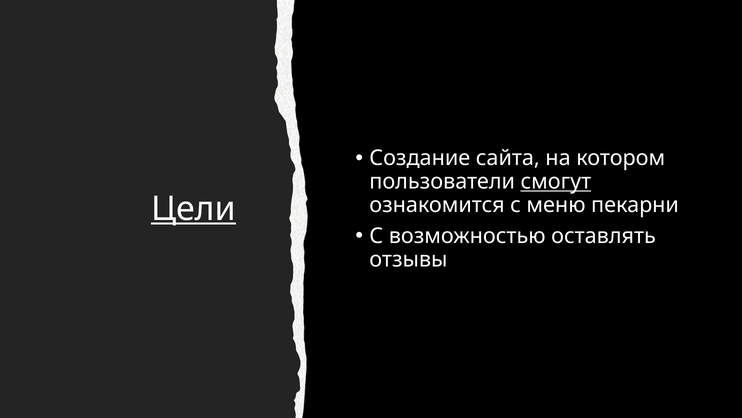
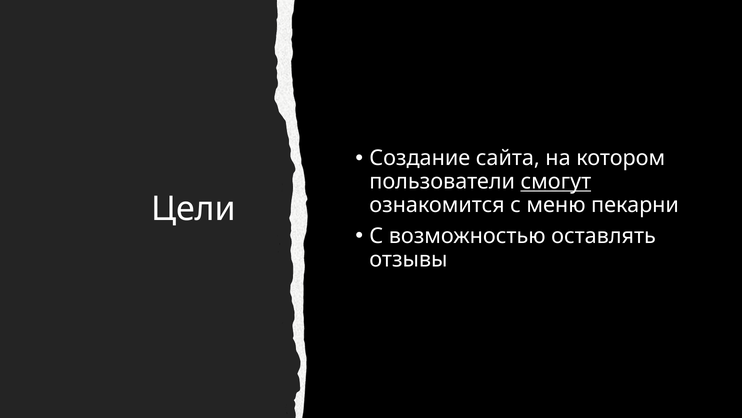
Цели underline: present -> none (194, 208)
